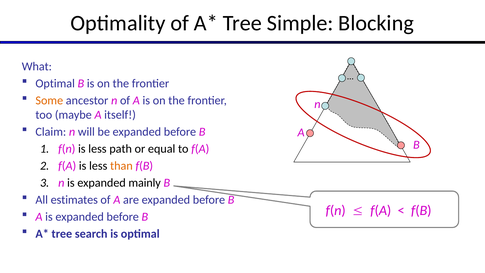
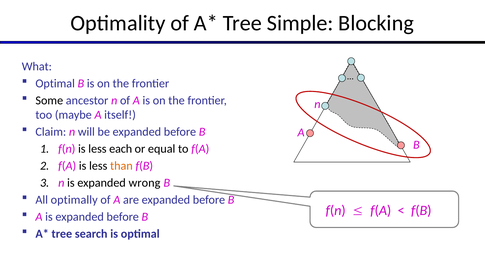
Some colour: orange -> black (49, 100)
path: path -> each (121, 149)
mainly: mainly -> wrong (145, 183)
estimates: estimates -> optimally (74, 200)
